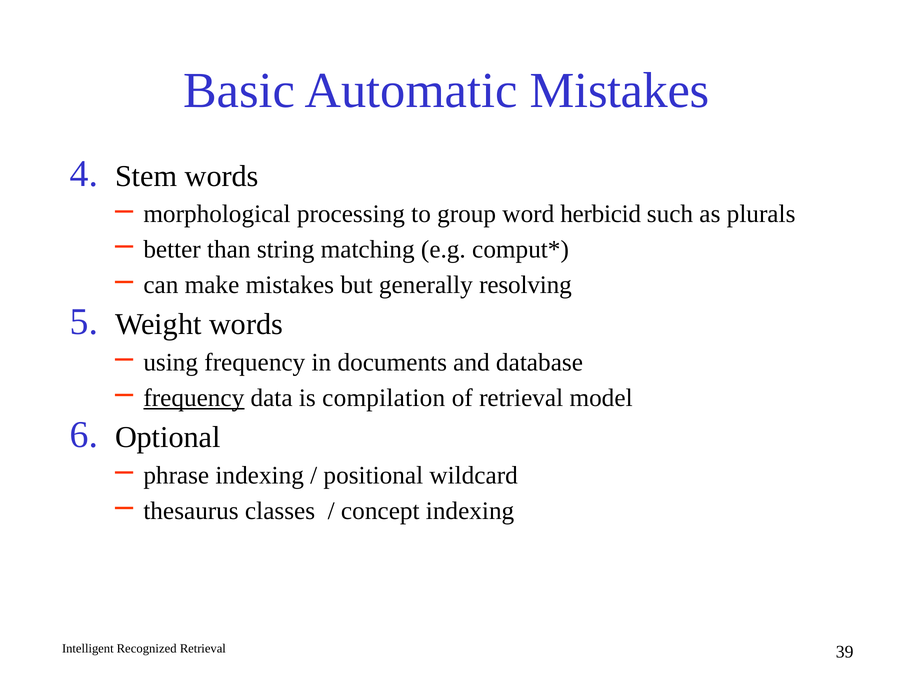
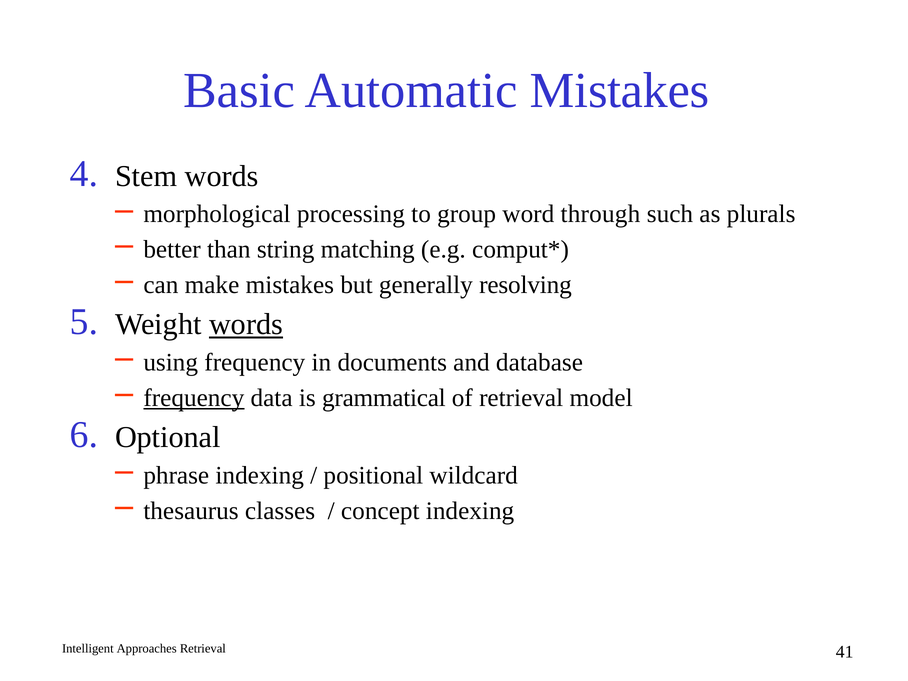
herbicid: herbicid -> through (600, 214)
words underline: none -> present (246, 324)
compilation: compilation -> grammatical (384, 398)
Recognized: Recognized -> Approaches (147, 649)
39: 39 -> 41 (845, 652)
